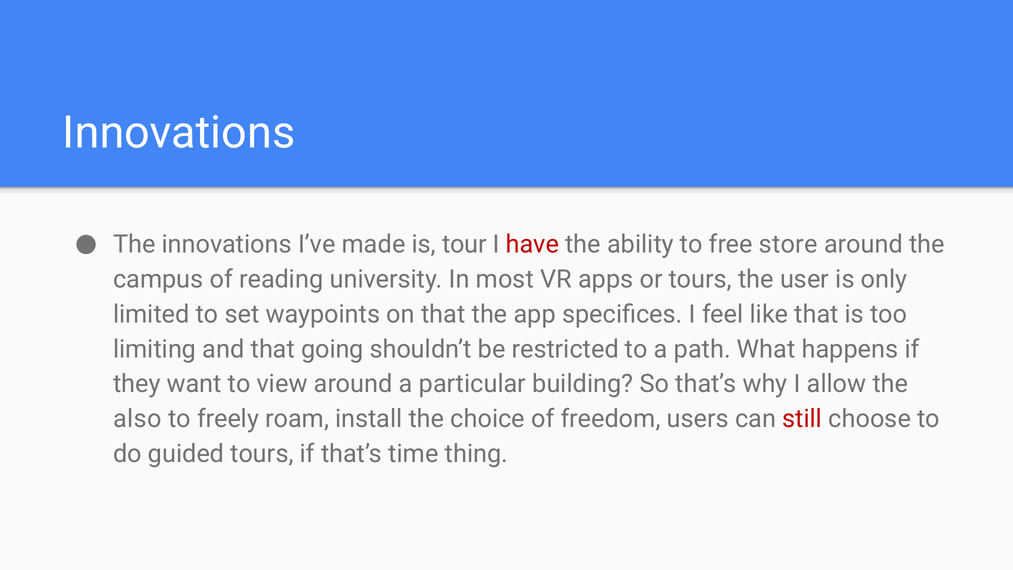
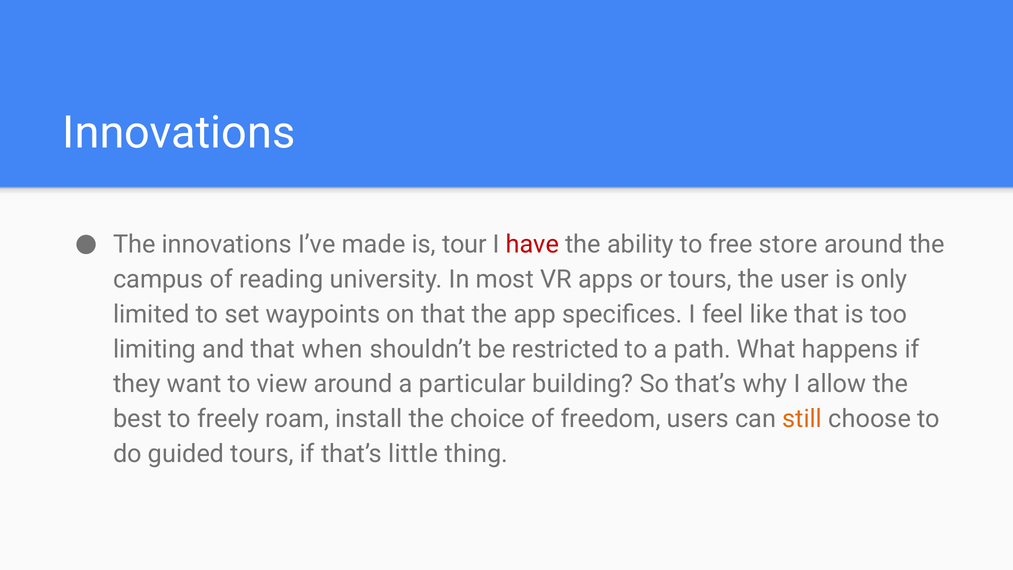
going: going -> when (332, 349)
also: also -> best (138, 419)
still colour: red -> orange (802, 419)
time: time -> little (413, 454)
